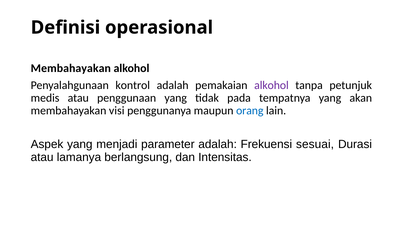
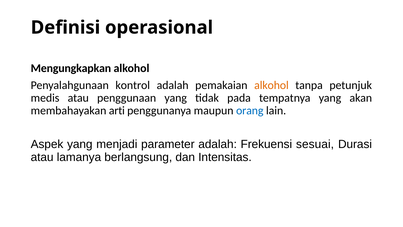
Membahayakan: Membahayakan -> Mengungkapkan (71, 68)
alkohol colour: purple -> orange (271, 85)
visi: visi -> arti (117, 110)
